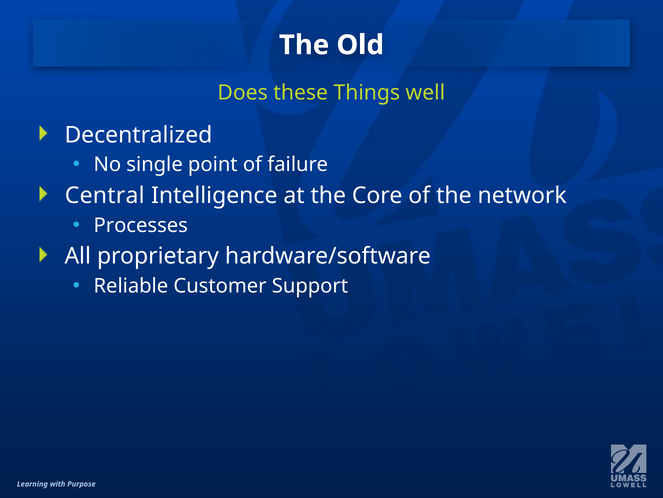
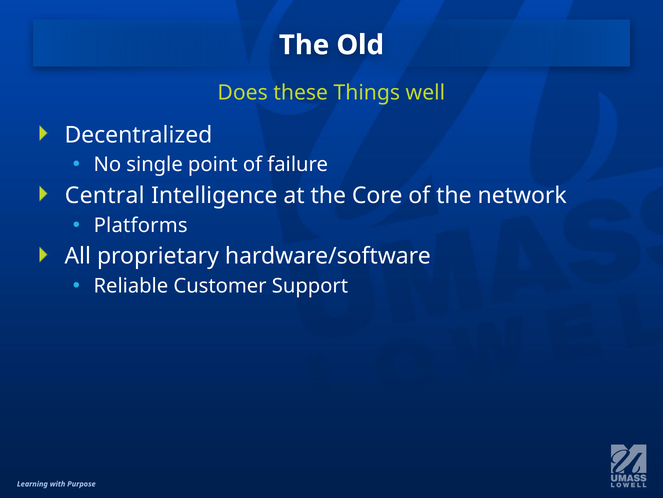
Processes: Processes -> Platforms (141, 225)
